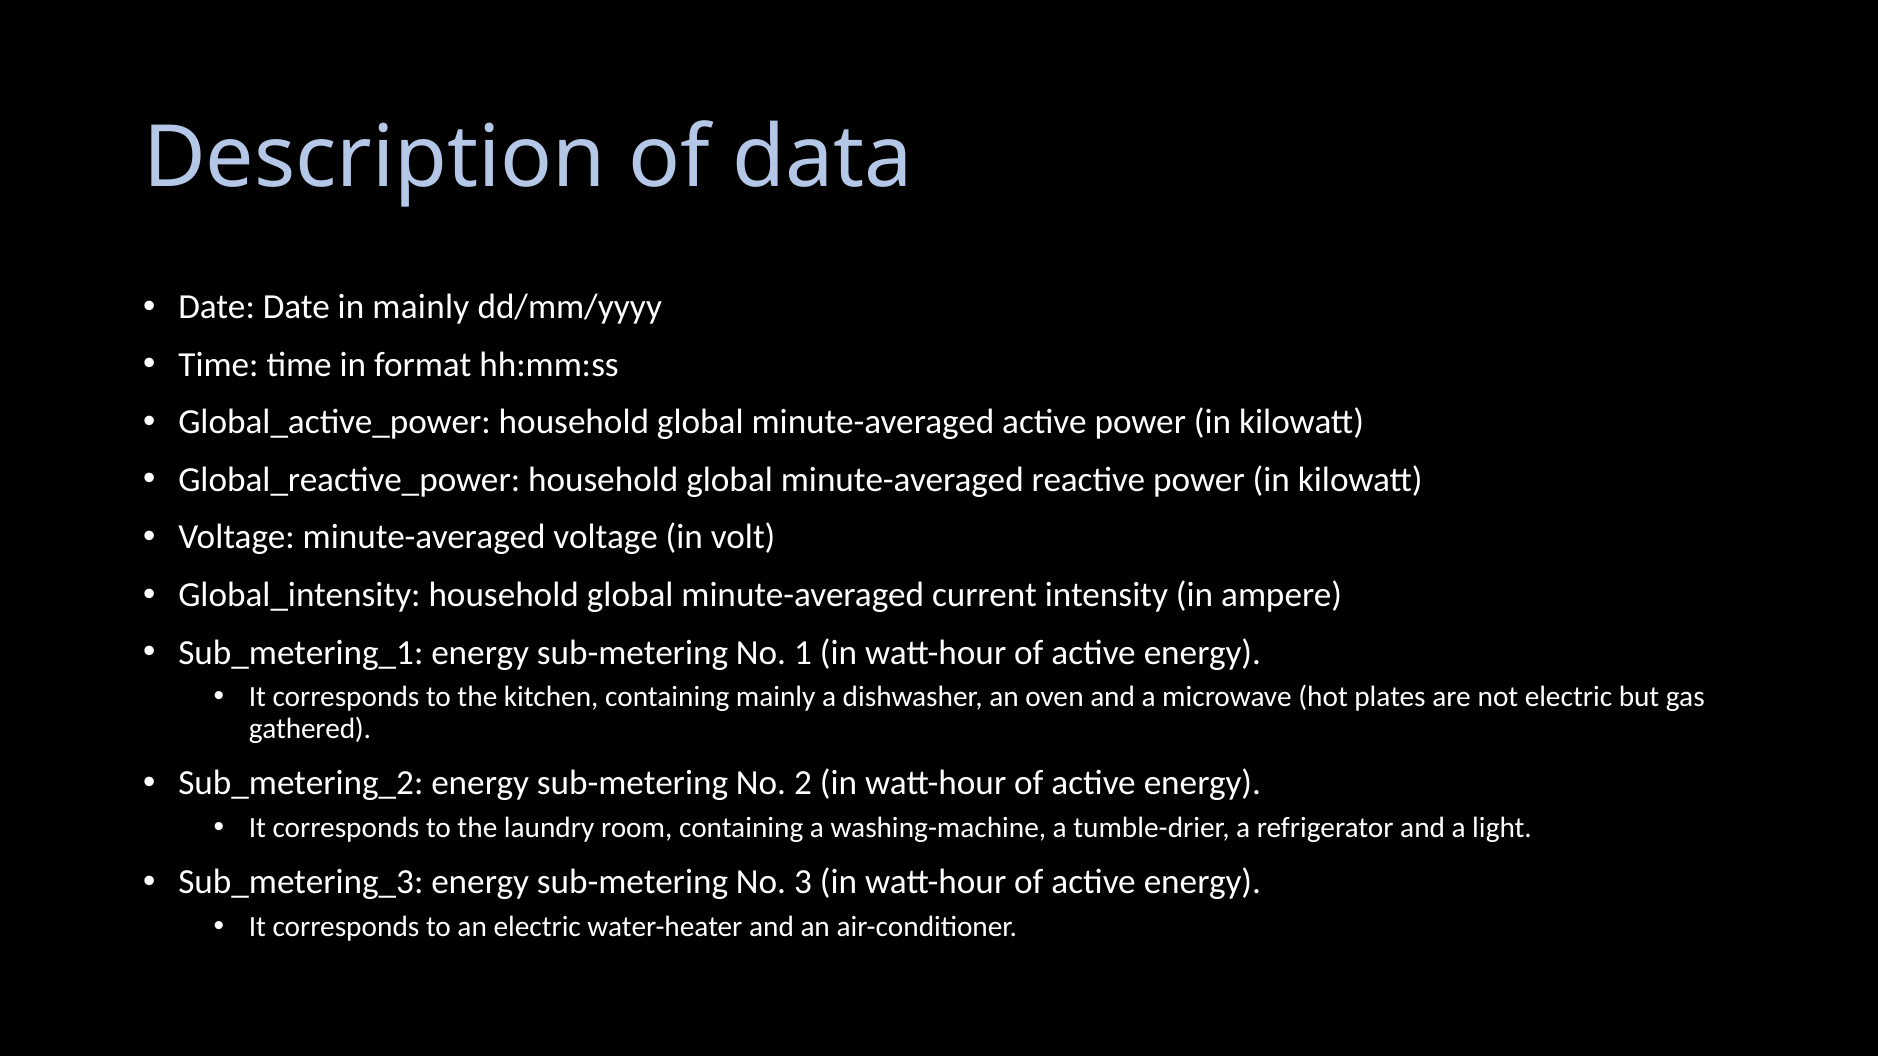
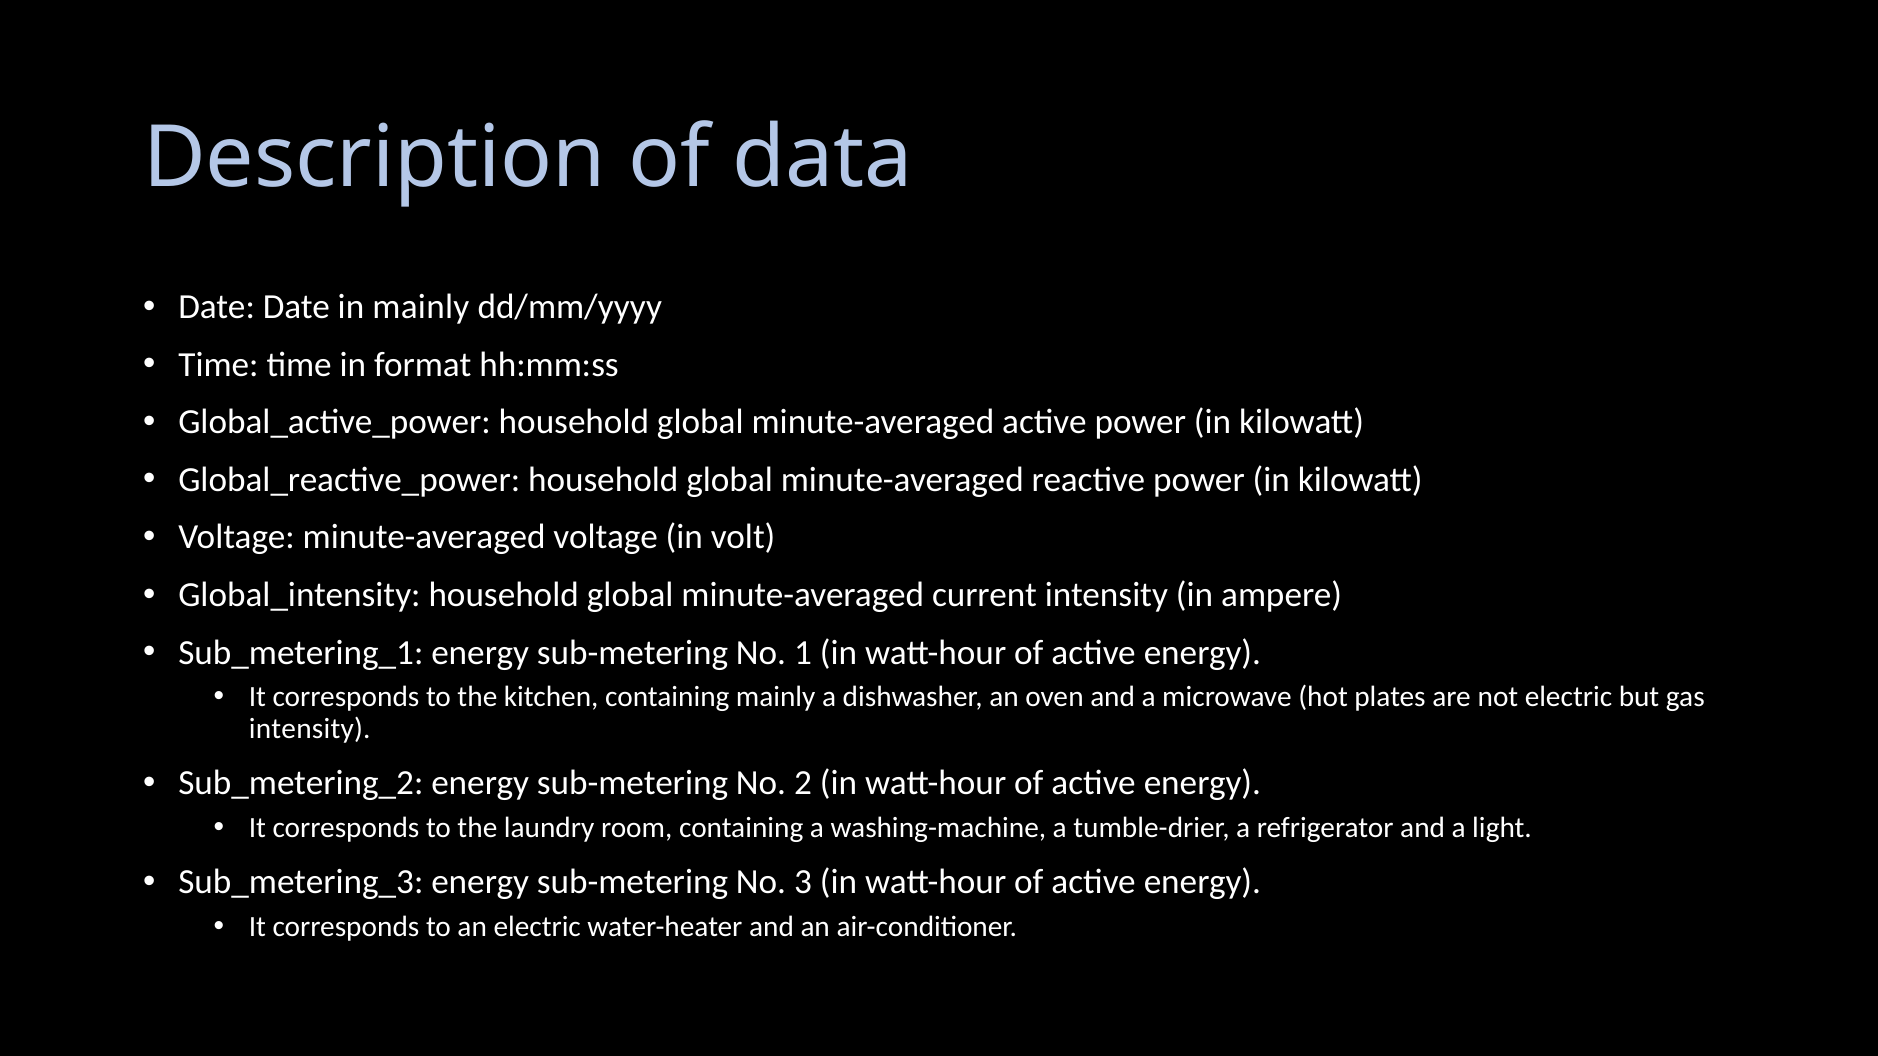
gathered: gathered -> intensity (310, 729)
